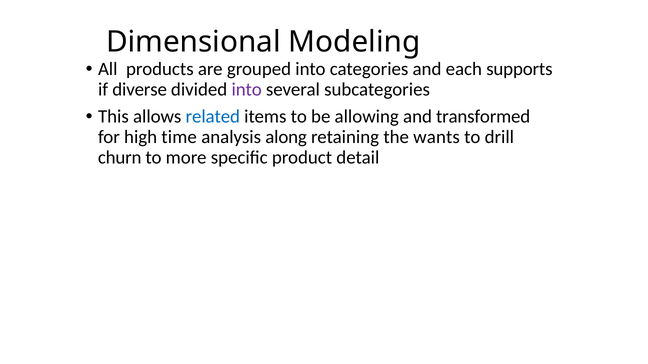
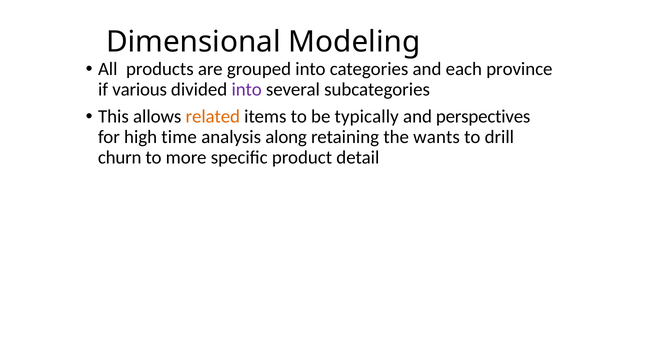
supports: supports -> province (519, 69)
diverse: diverse -> various (140, 90)
related colour: blue -> orange (213, 117)
allowing: allowing -> typically (367, 117)
transformed: transformed -> perspectives (483, 117)
